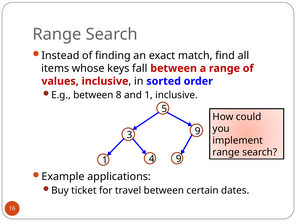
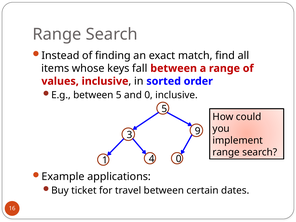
between 8: 8 -> 5 (119, 95)
and 1: 1 -> 0 (149, 95)
4 9: 9 -> 0 (179, 159)
